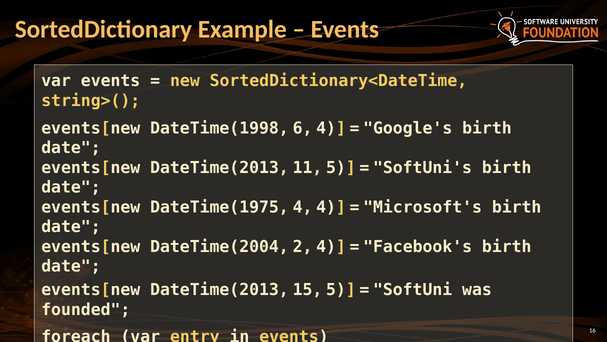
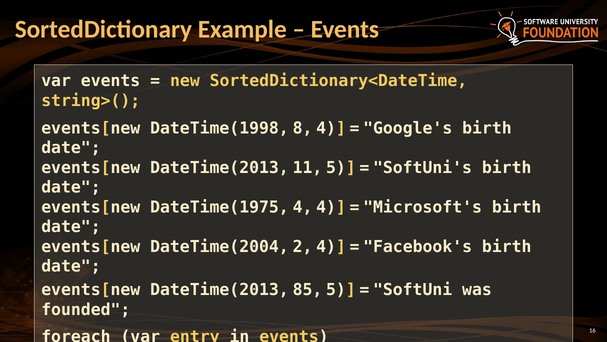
6: 6 -> 8 (303, 128)
15: 15 -> 85 (308, 289)
